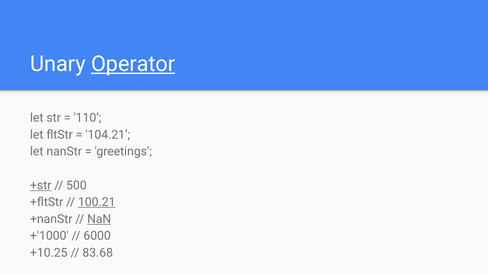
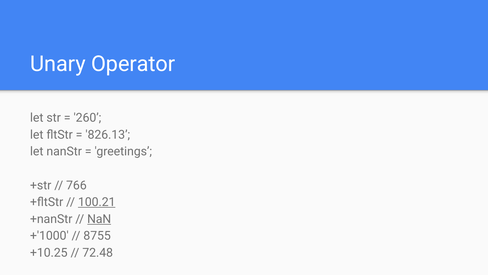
Operator underline: present -> none (133, 64)
110: 110 -> 260 (87, 118)
104.21: 104.21 -> 826.13 (108, 134)
+str underline: present -> none (41, 185)
500: 500 -> 766 (76, 185)
6000: 6000 -> 8755 (97, 235)
83.68: 83.68 -> 72.48 (98, 252)
